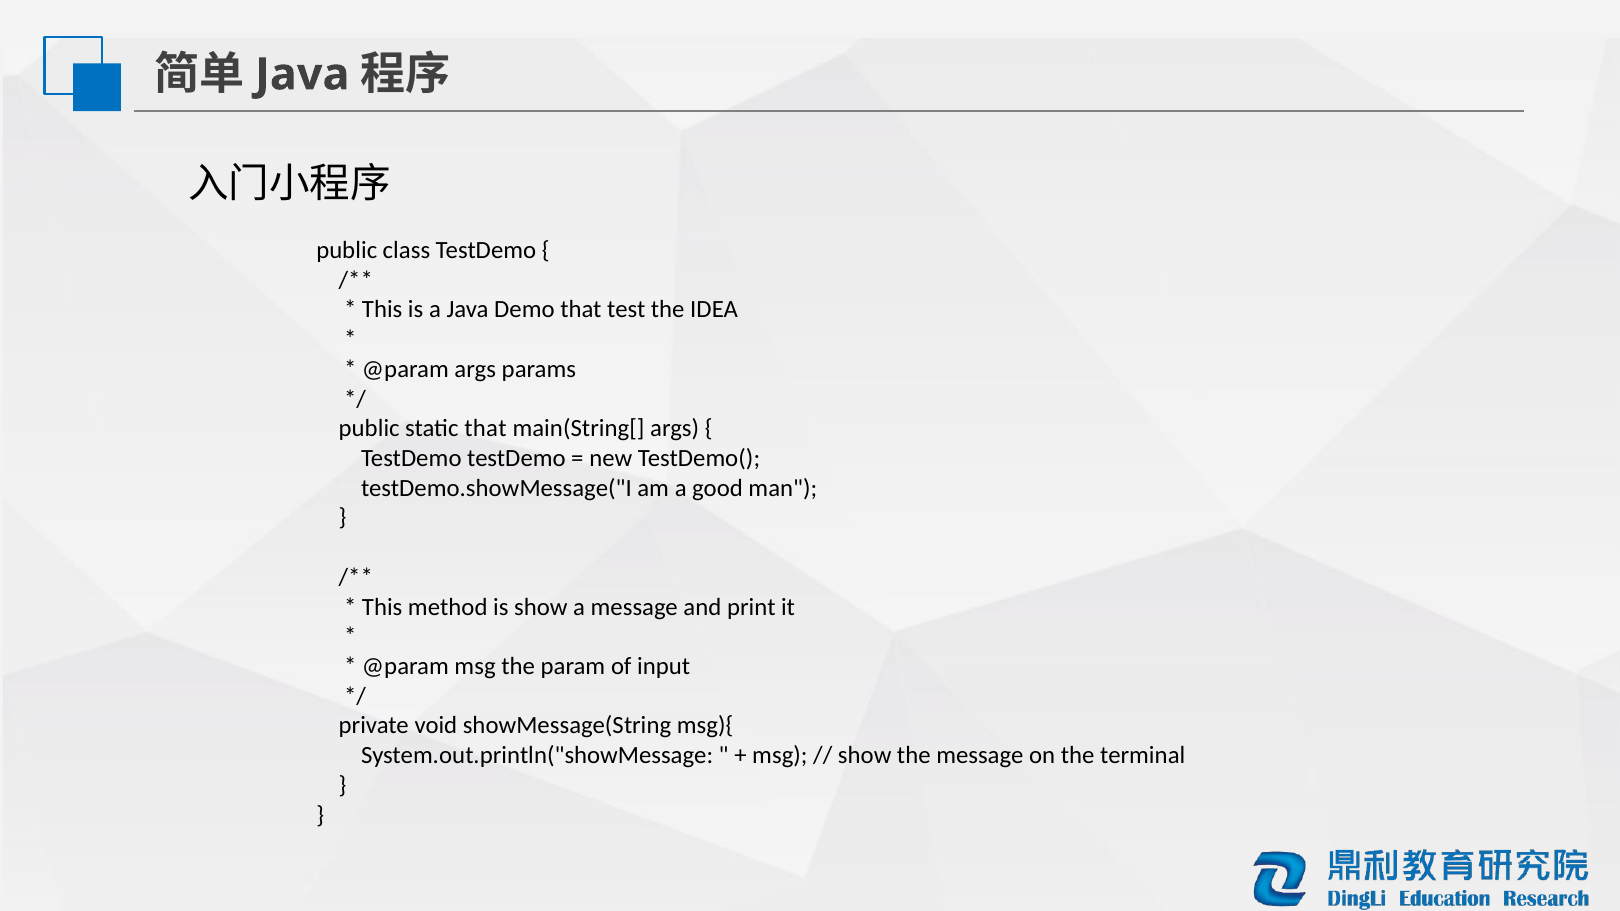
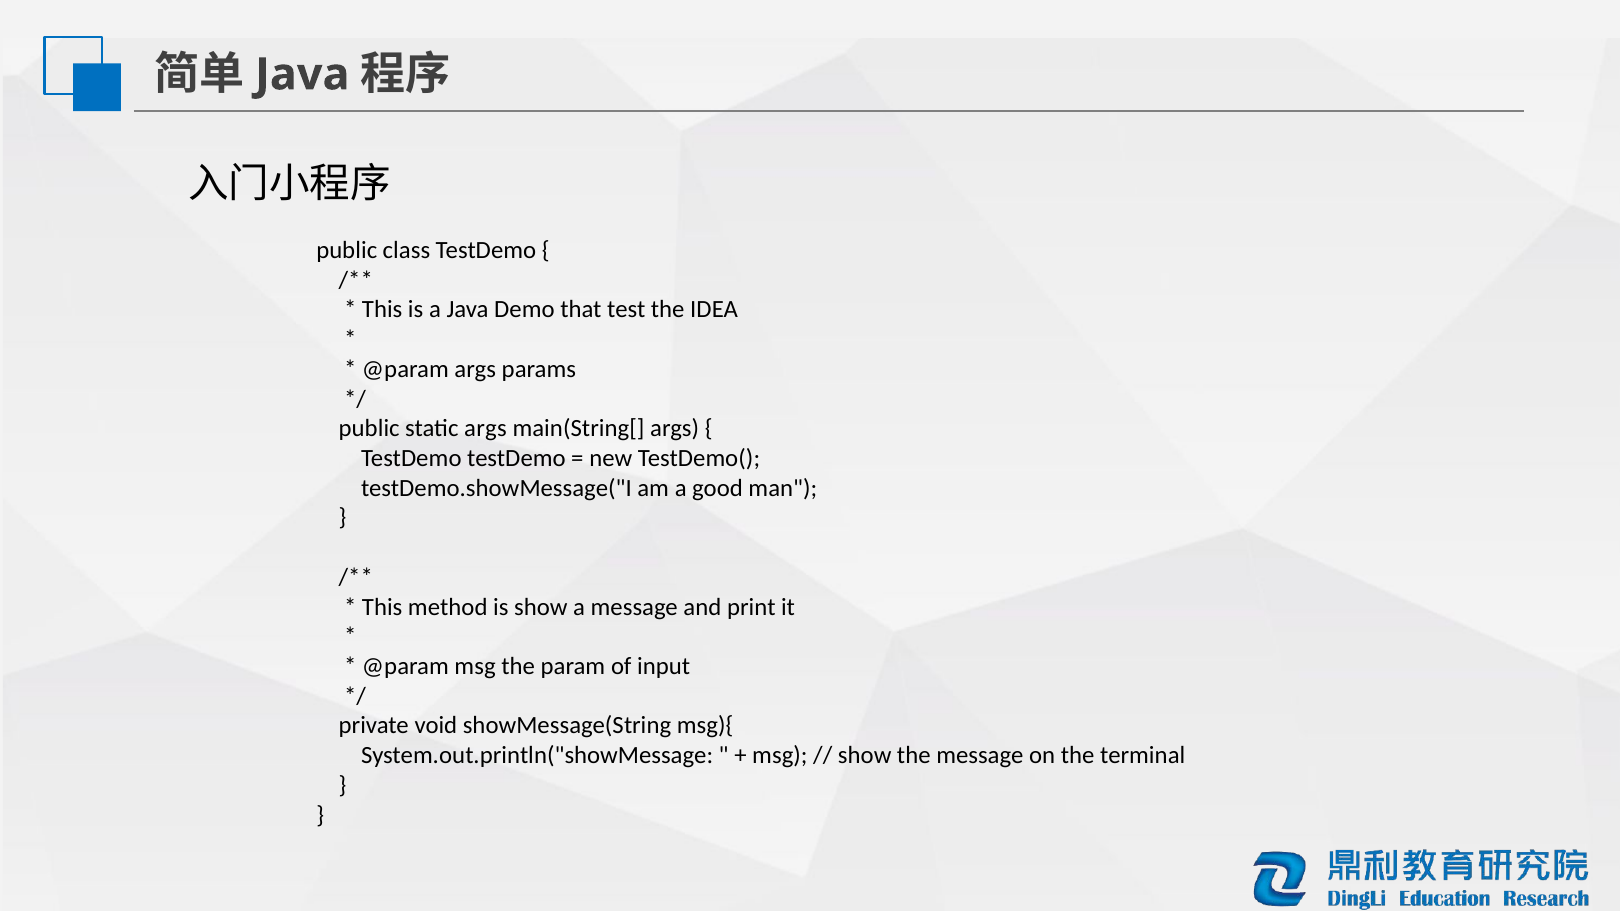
static that: that -> args (485, 429)
